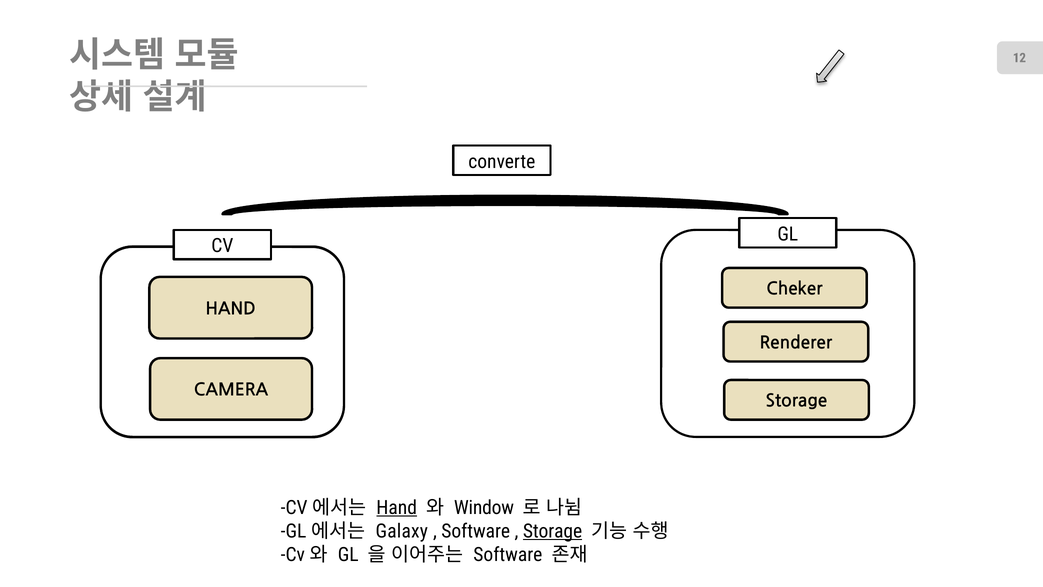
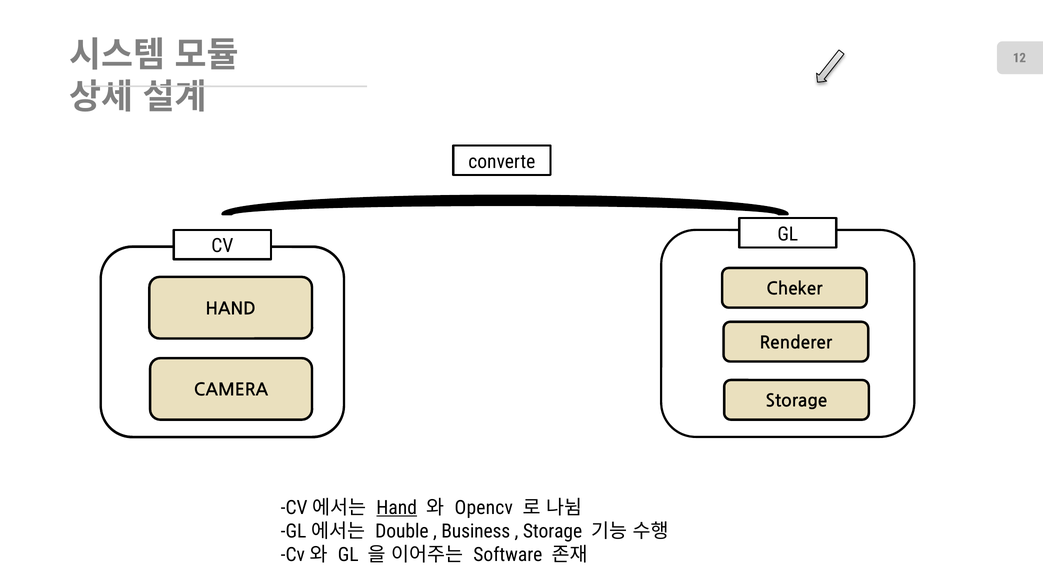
Window: Window -> Opencv (484, 507)
Galaxy: Galaxy -> Double (402, 531)
Software: Software -> Business (476, 531)
Storage underline: present -> none (553, 531)
